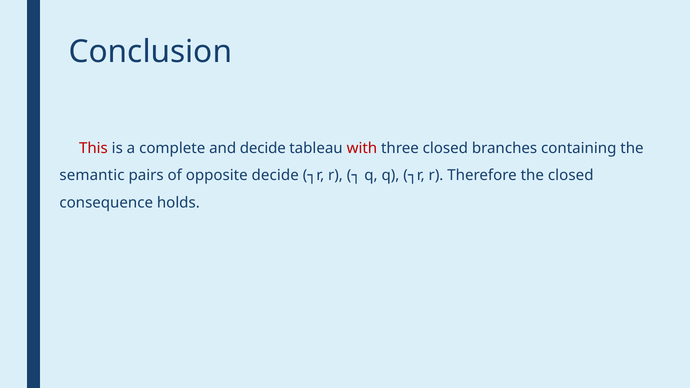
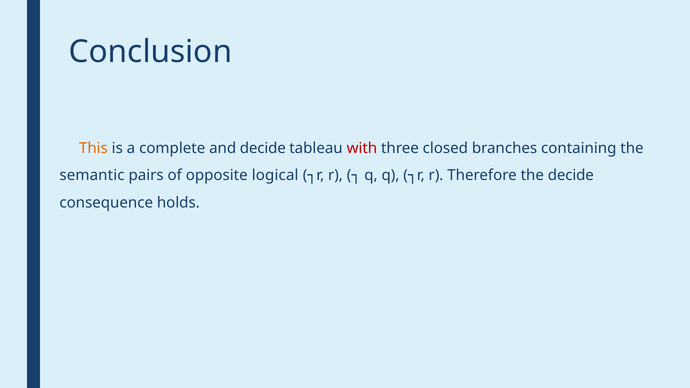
This colour: red -> orange (93, 148)
opposite decide: decide -> logical (275, 176)
the closed: closed -> decide (571, 176)
